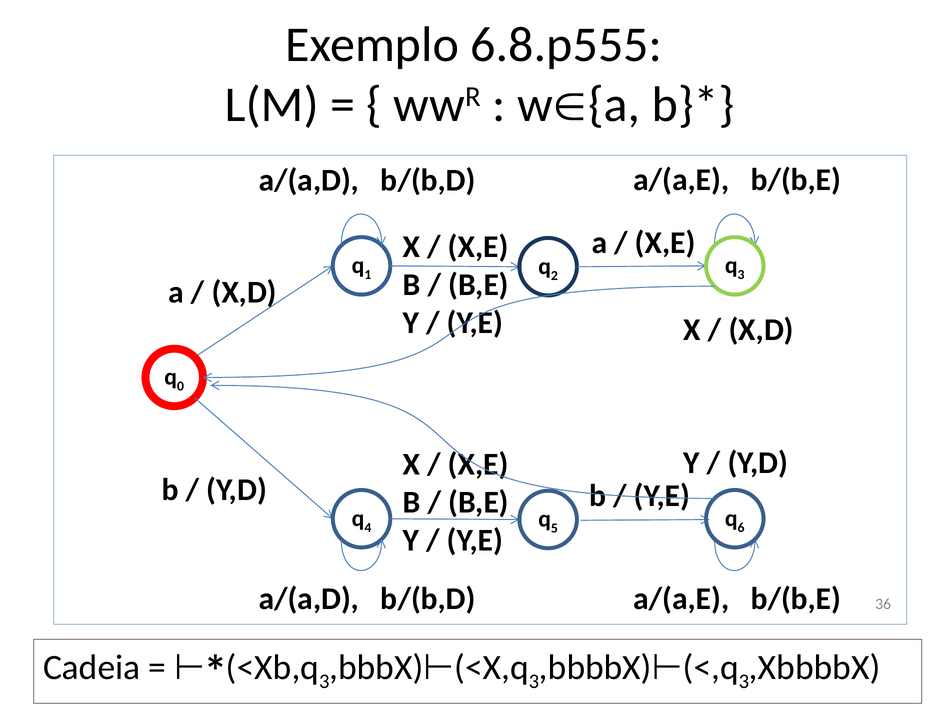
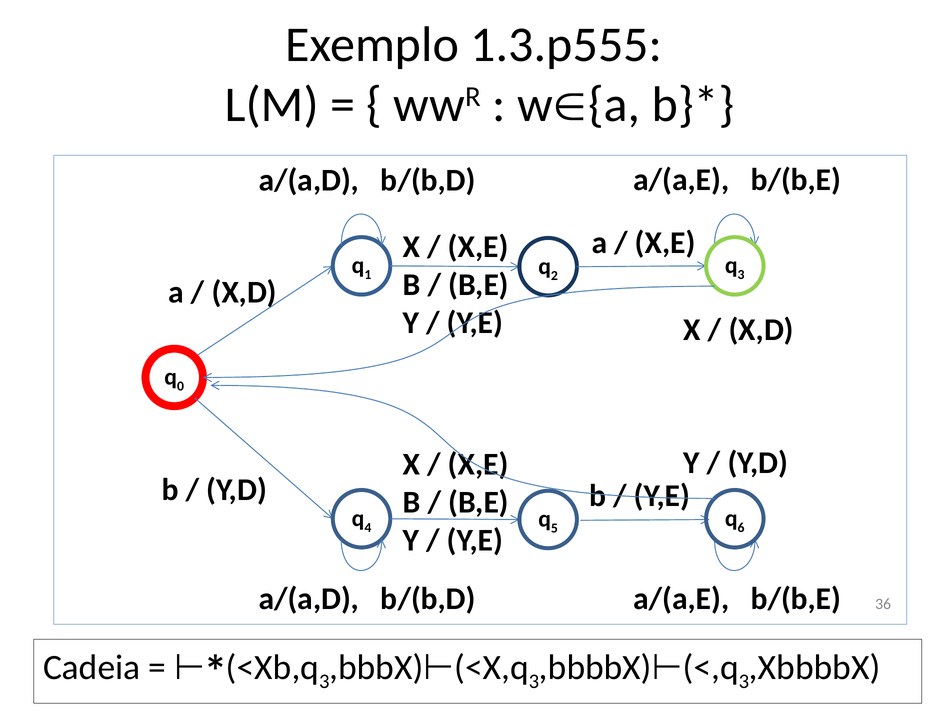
6.8.p555: 6.8.p555 -> 1.3.p555 (566, 45)
